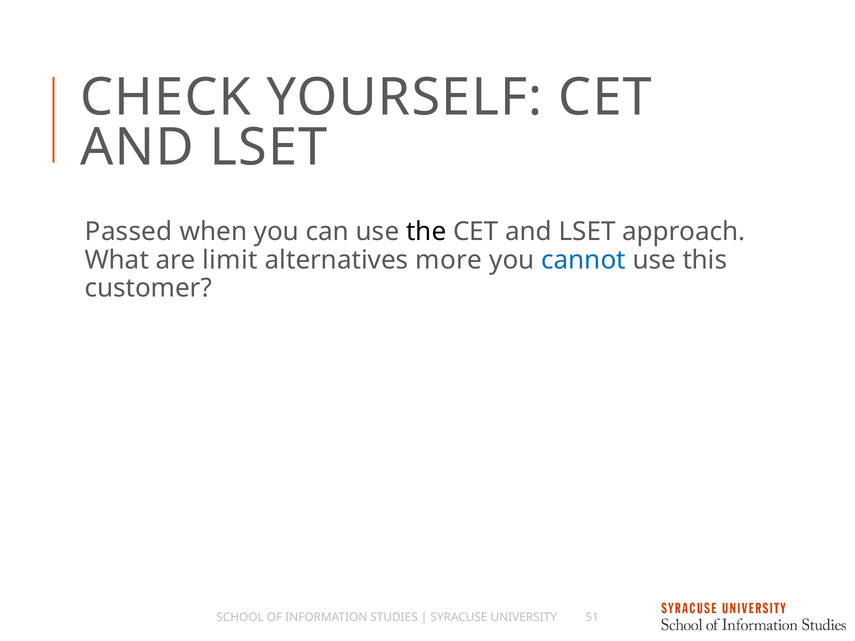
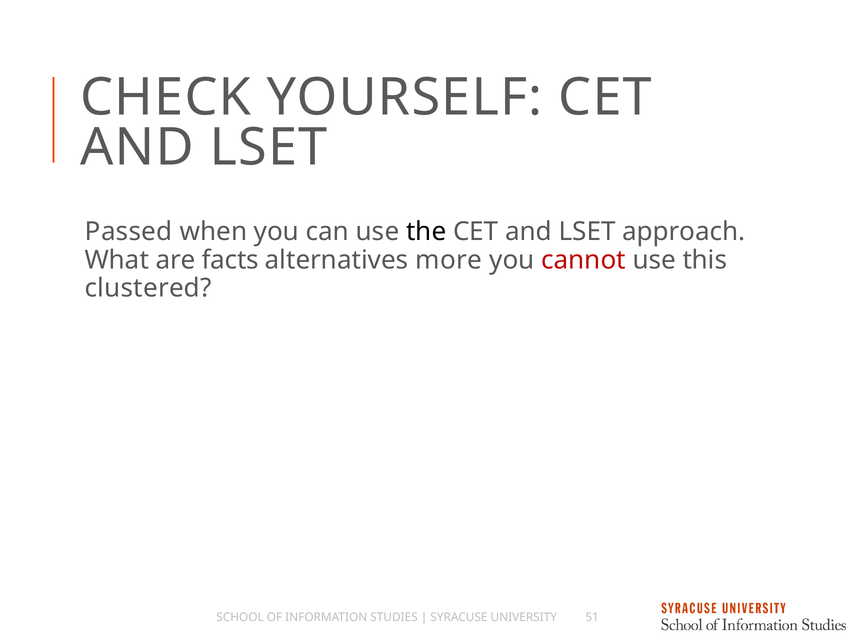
limit: limit -> facts (230, 260)
cannot colour: blue -> red (583, 260)
customer: customer -> clustered (148, 288)
